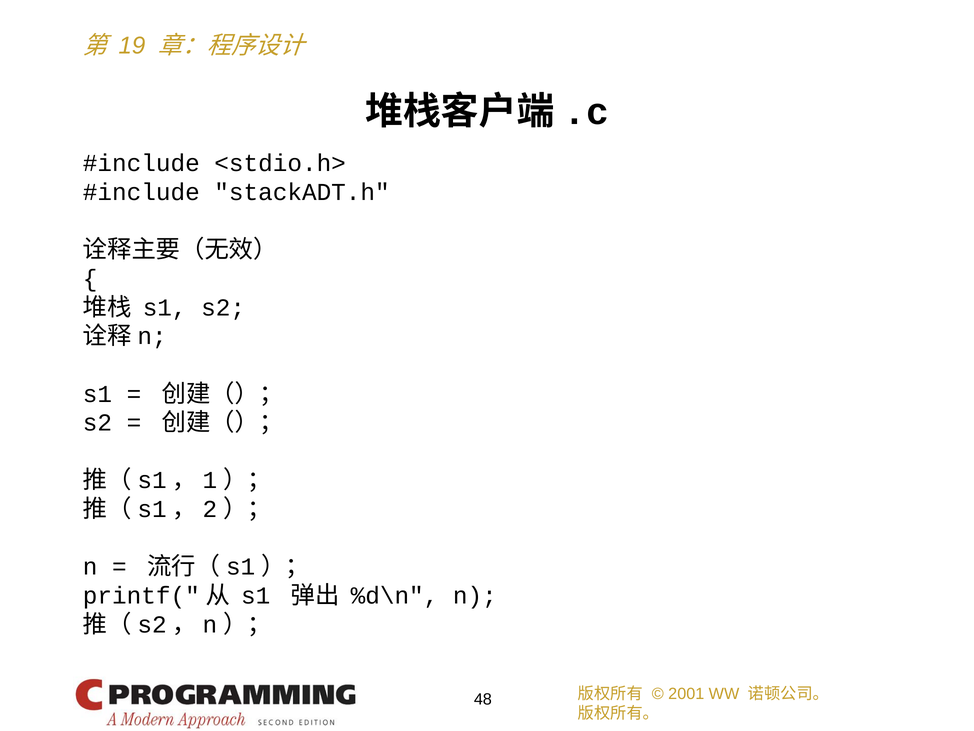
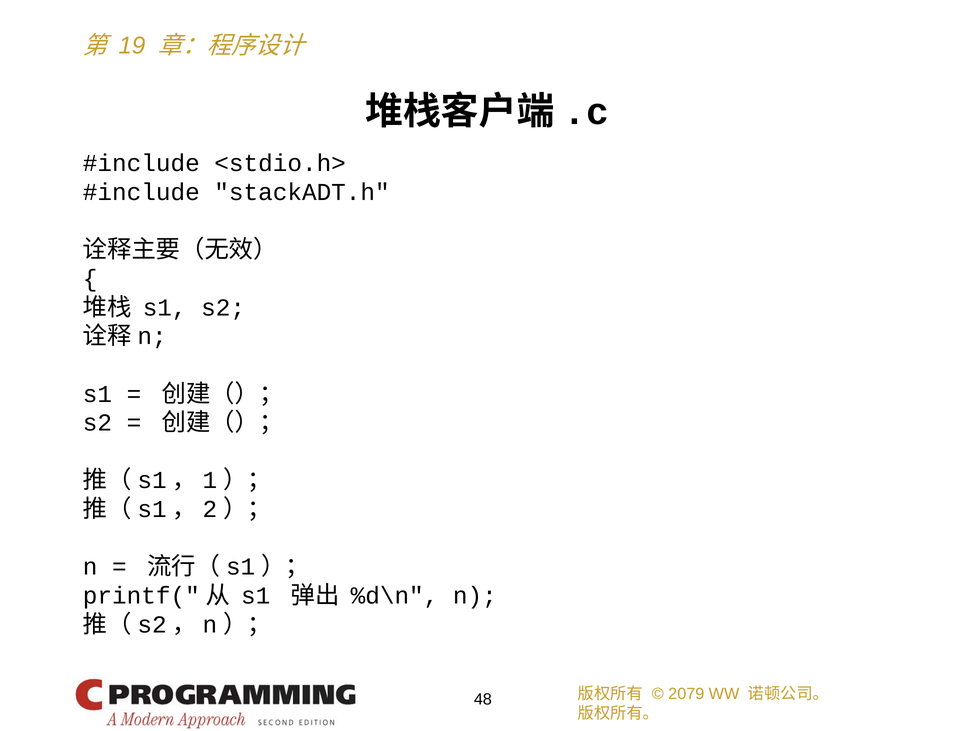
2001: 2001 -> 2079 (686, 693)
